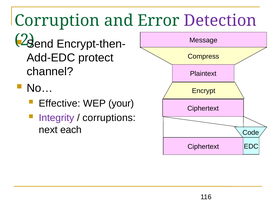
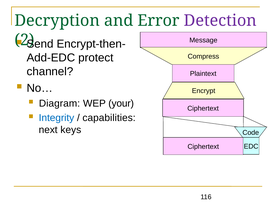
Corruption: Corruption -> Decryption (57, 21)
Effective: Effective -> Diagram (59, 103)
Integrity colour: purple -> blue (56, 118)
corruptions: corruptions -> capabilities (109, 118)
each: each -> keys (71, 130)
